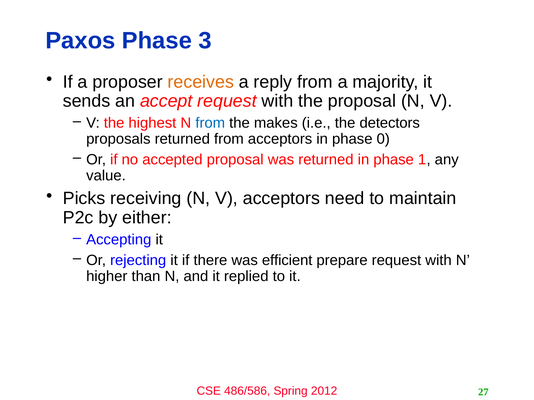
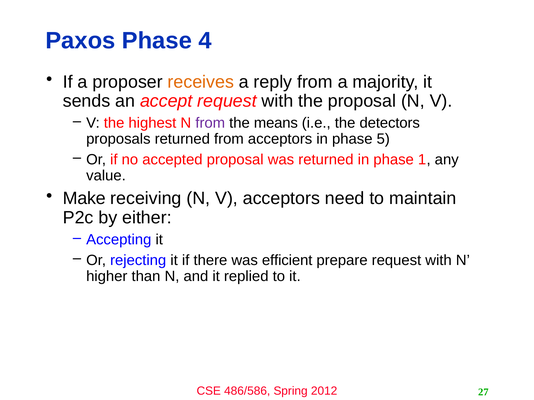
3: 3 -> 4 (205, 41)
from colour: blue -> purple (210, 123)
makes: makes -> means (276, 123)
0: 0 -> 5 (383, 139)
Picks: Picks -> Make (84, 199)
